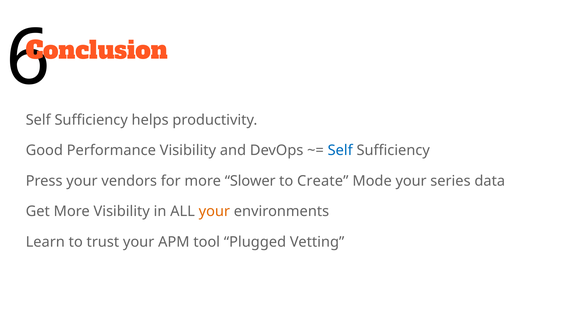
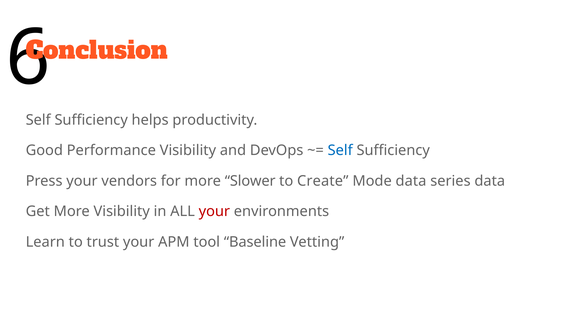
Mode your: your -> data (411, 181)
your colour: orange -> red (214, 212)
Plugged: Plugged -> Baseline (255, 242)
